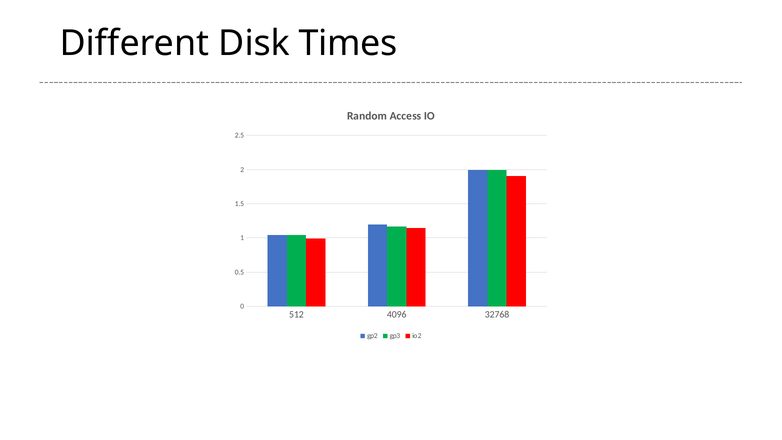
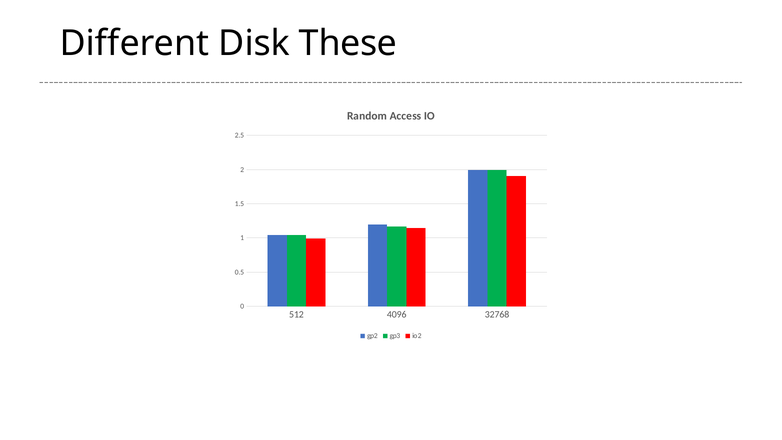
Times: Times -> These (348, 43)
